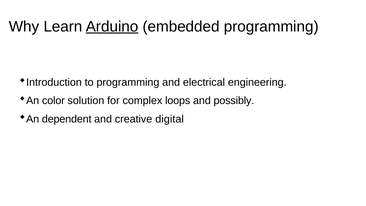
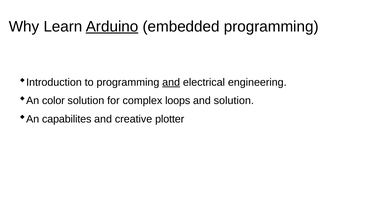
and underline: none -> present (171, 82)
and possibly: possibly -> solution (234, 101)
dependent: dependent -> capabilites (67, 119)
digital: digital -> plotter (170, 119)
